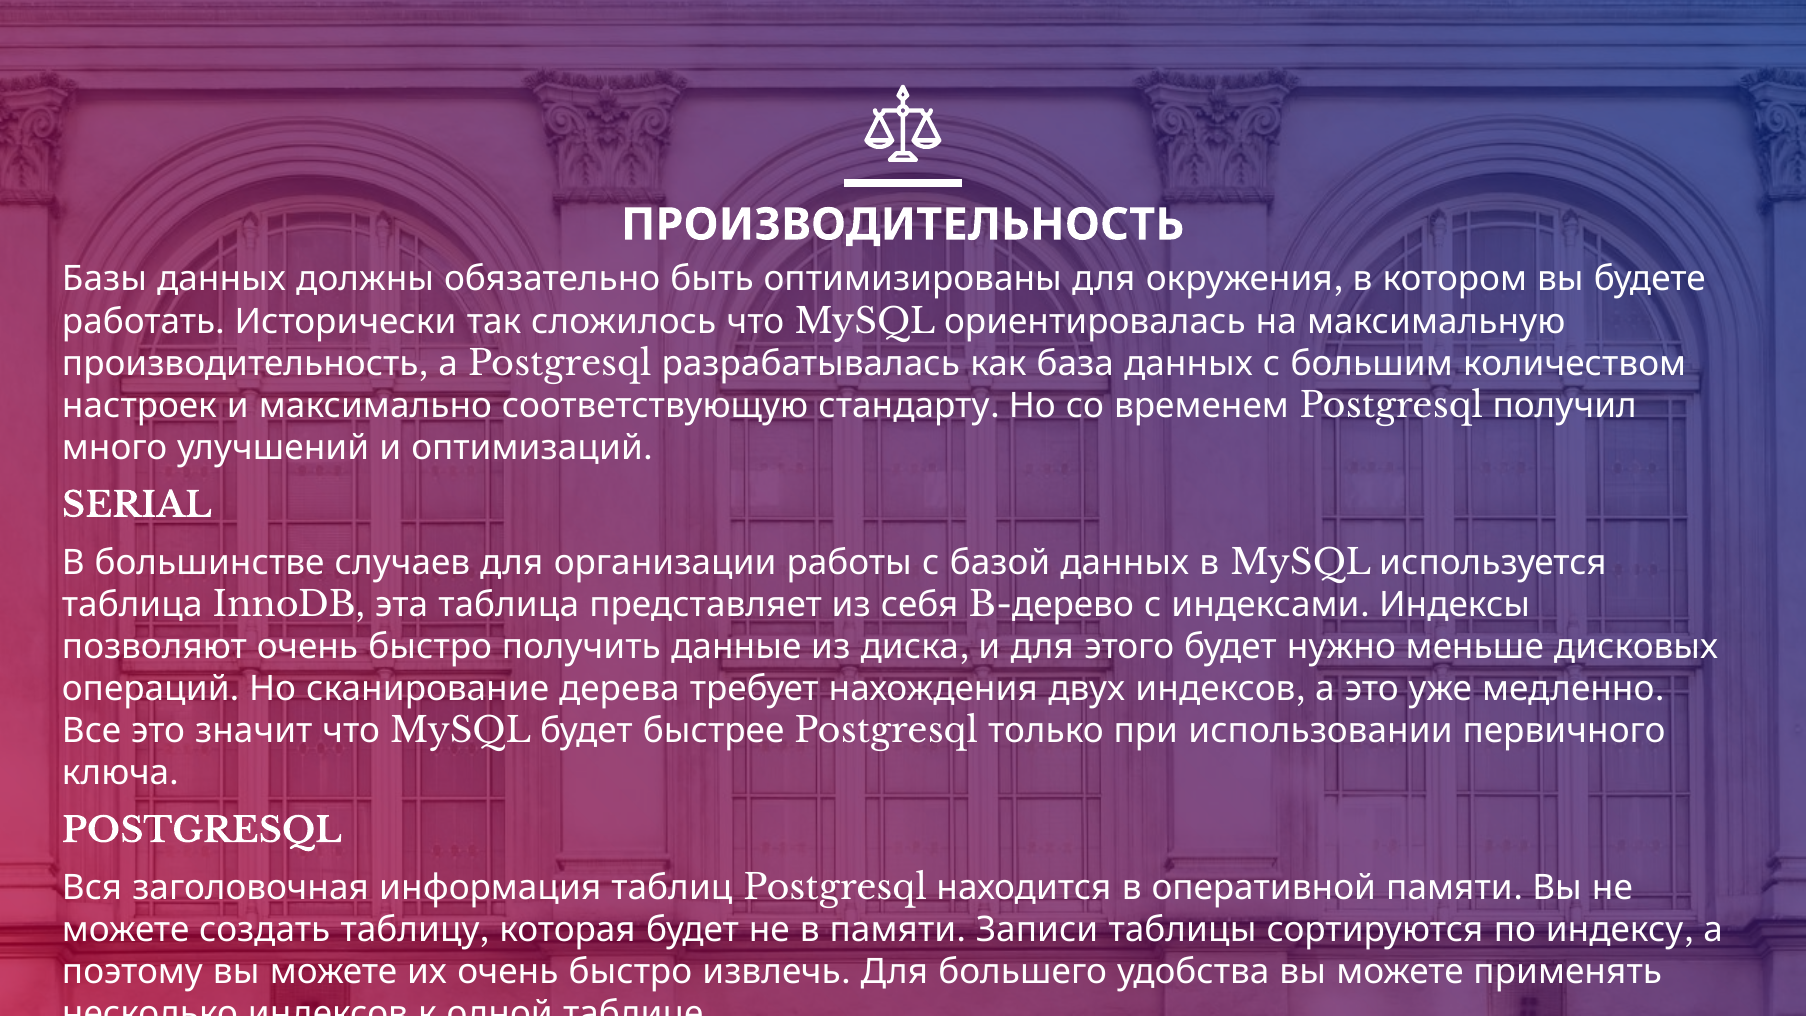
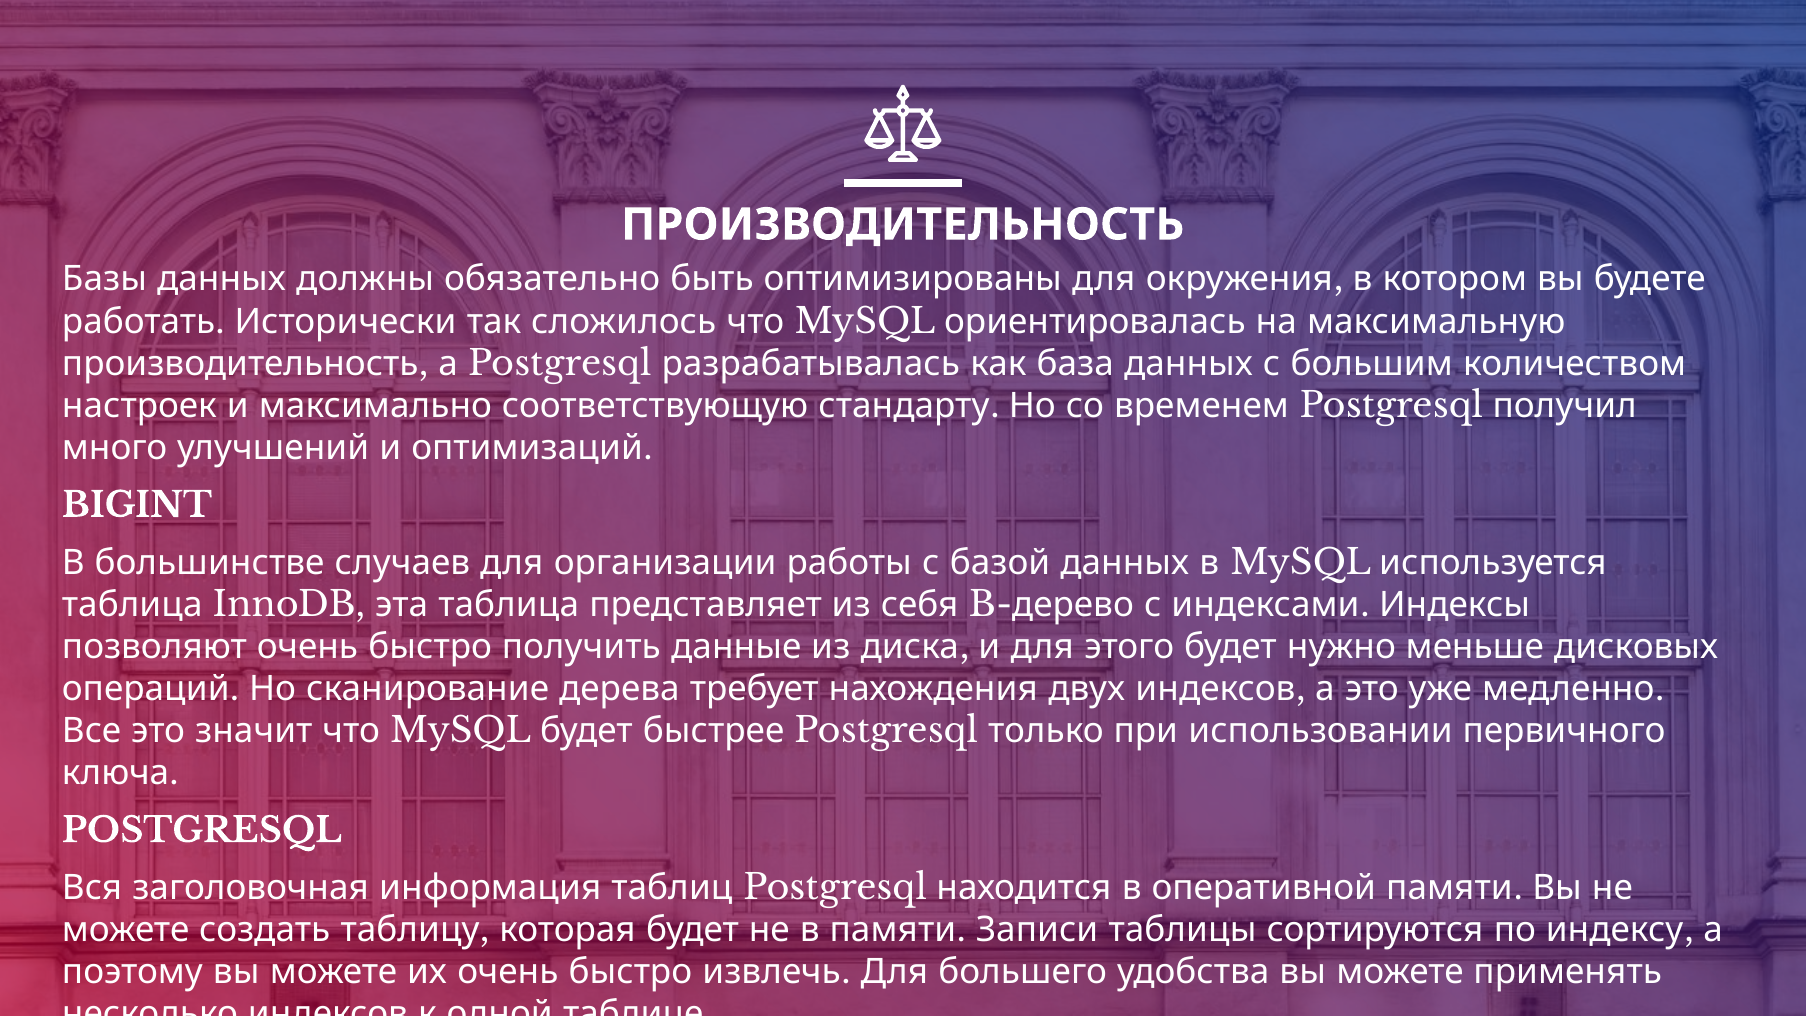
SERIAL: SERIAL -> BIGINT (137, 505)
